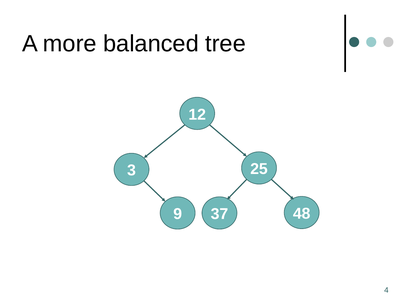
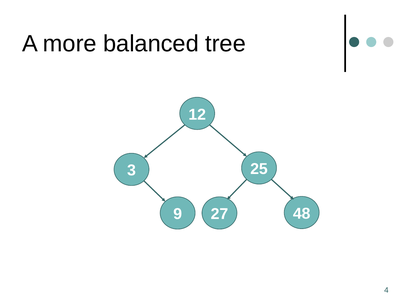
37: 37 -> 27 (219, 214)
